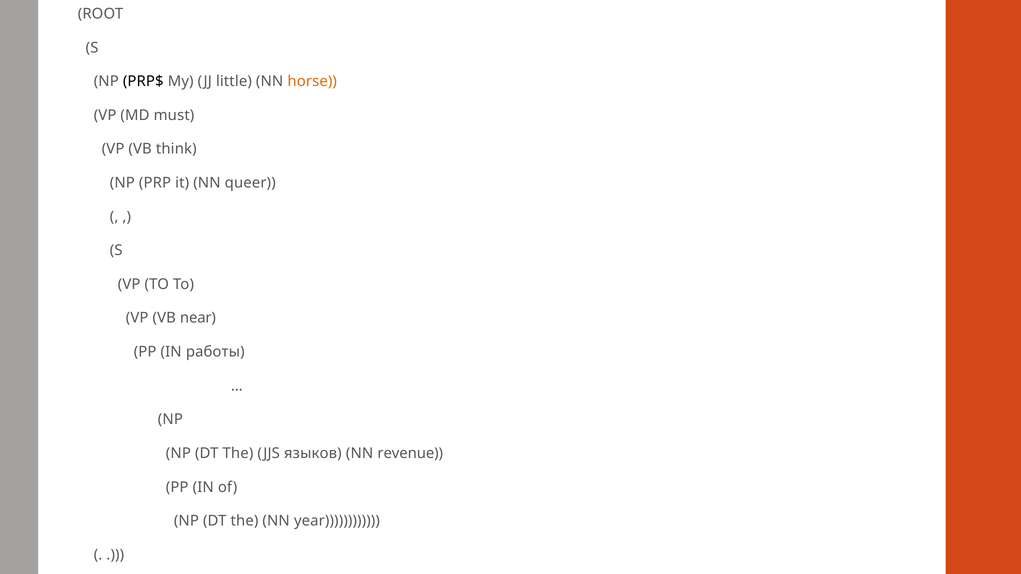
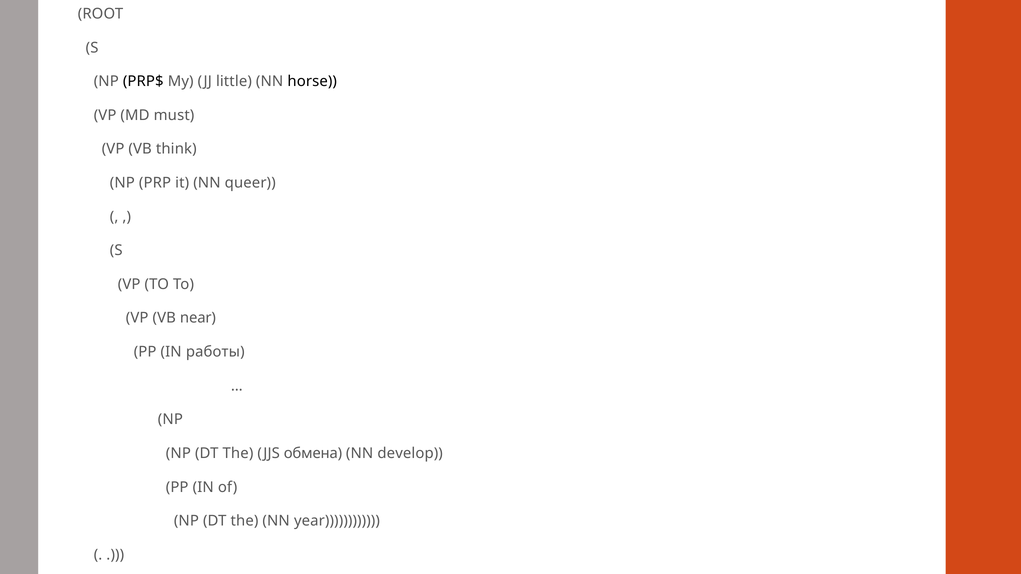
horse colour: orange -> black (312, 81)
языков: языков -> обмена (313, 454)
revenue: revenue -> develop (410, 454)
